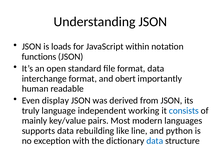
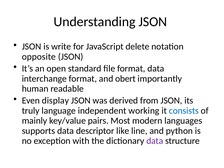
loads: loads -> write (61, 47)
within: within -> delete (137, 47)
functions: functions -> opposite (39, 57)
rebuilding: rebuilding -> descriptor (95, 131)
data colour: blue -> purple (155, 141)
